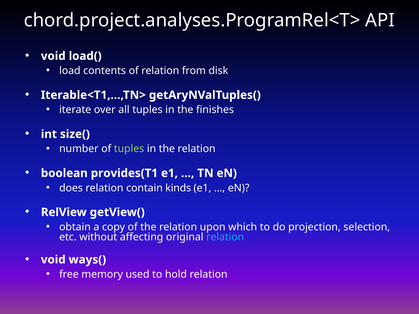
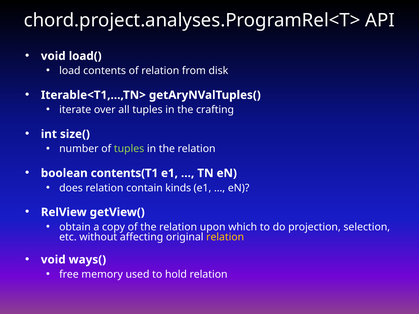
finishes: finishes -> crafting (215, 110)
provides(T1: provides(T1 -> contents(T1 (124, 173)
relation colour: light blue -> yellow (225, 237)
